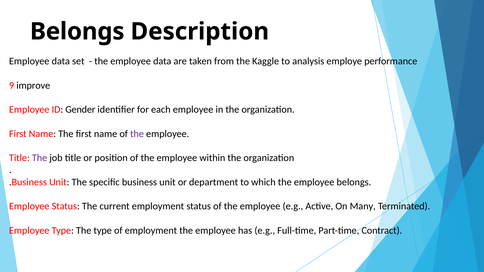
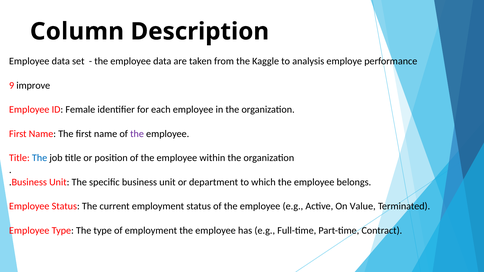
Belongs: Belongs -> Column (77, 32)
Gender: Gender -> Female (80, 110)
The colour: purple -> blue (40, 158)
Many: Many -> Value (363, 206)
